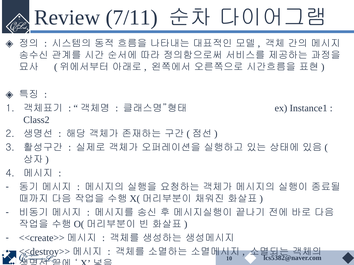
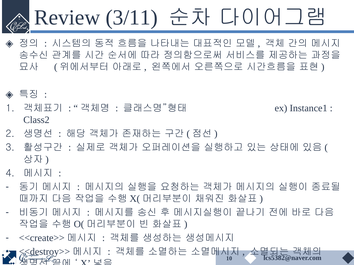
7/11: 7/11 -> 3/11 (132, 18)
